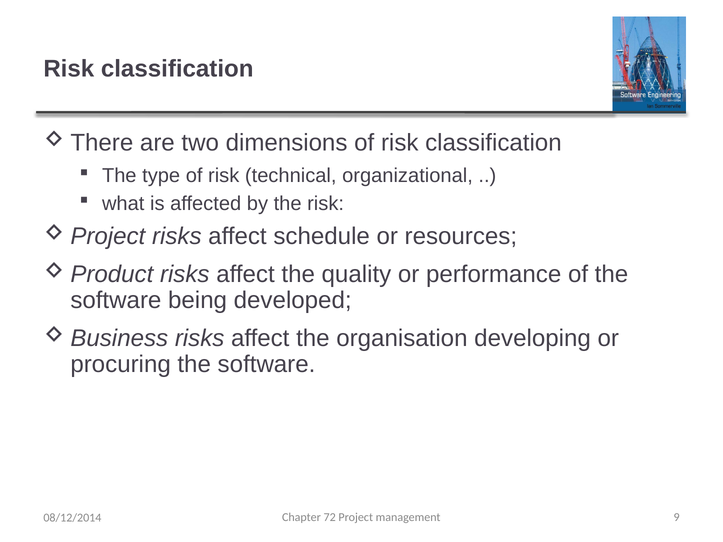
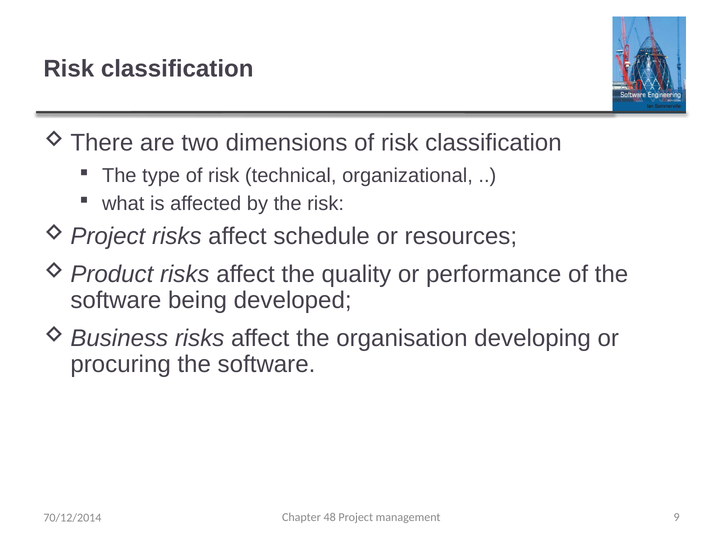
72: 72 -> 48 (330, 518)
08/12/2014: 08/12/2014 -> 70/12/2014 (72, 518)
